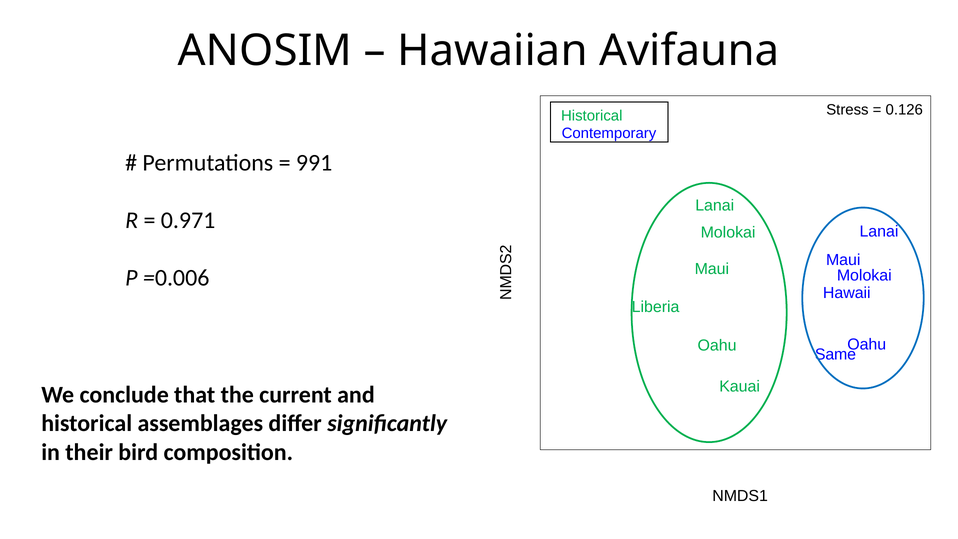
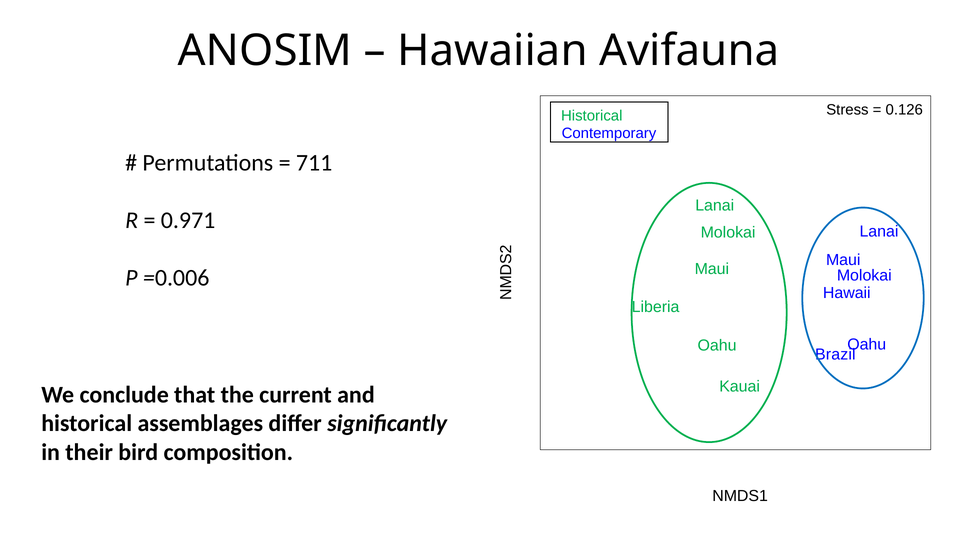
991: 991 -> 711 (314, 163)
Same: Same -> Brazil (835, 354)
